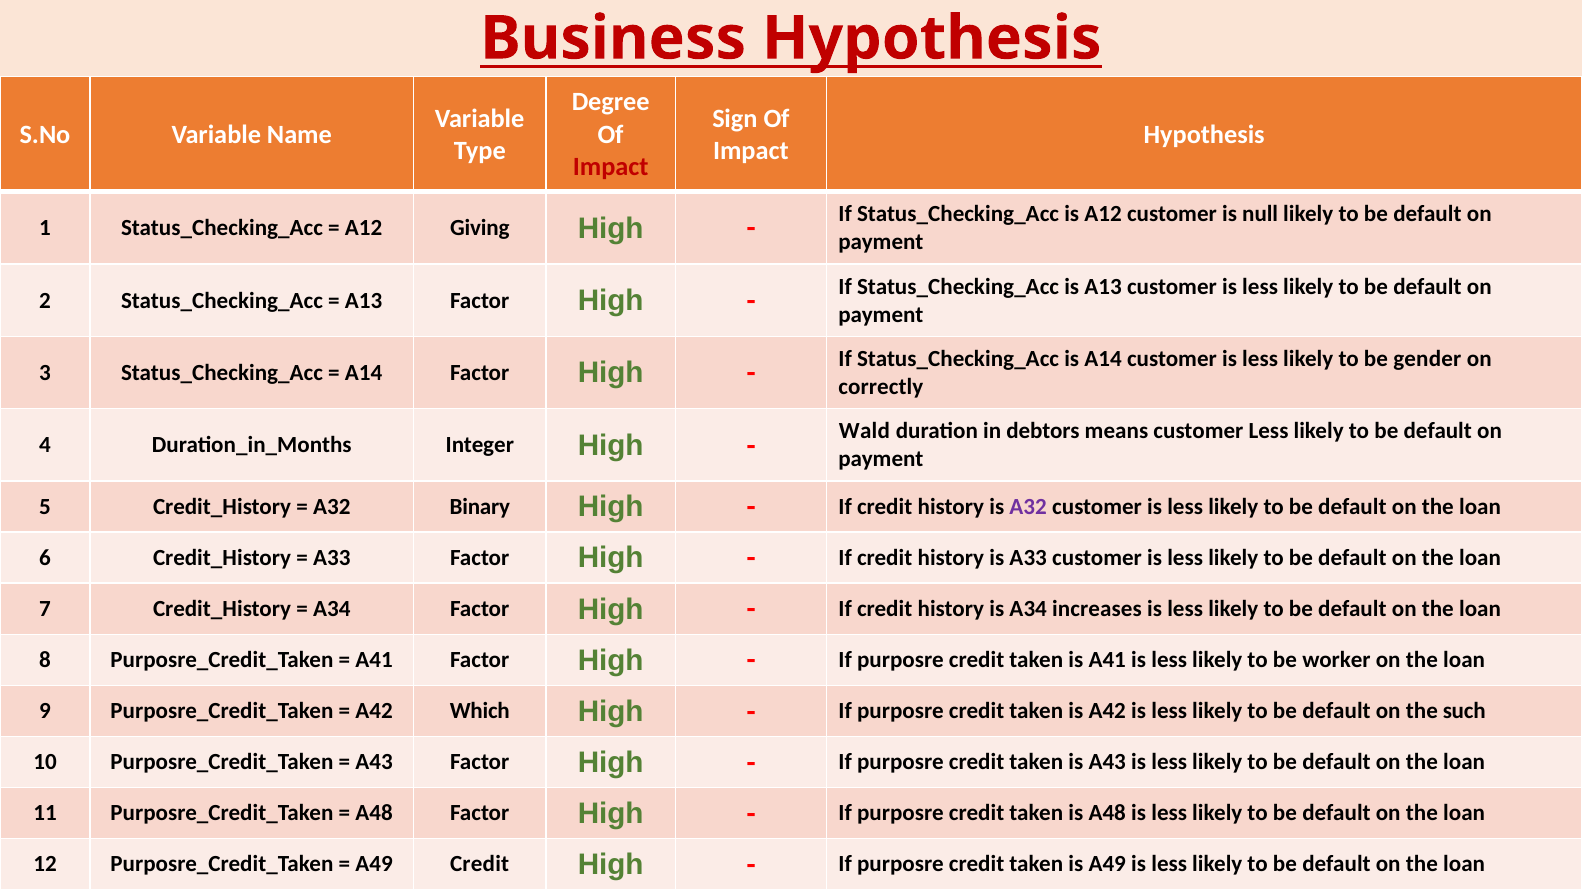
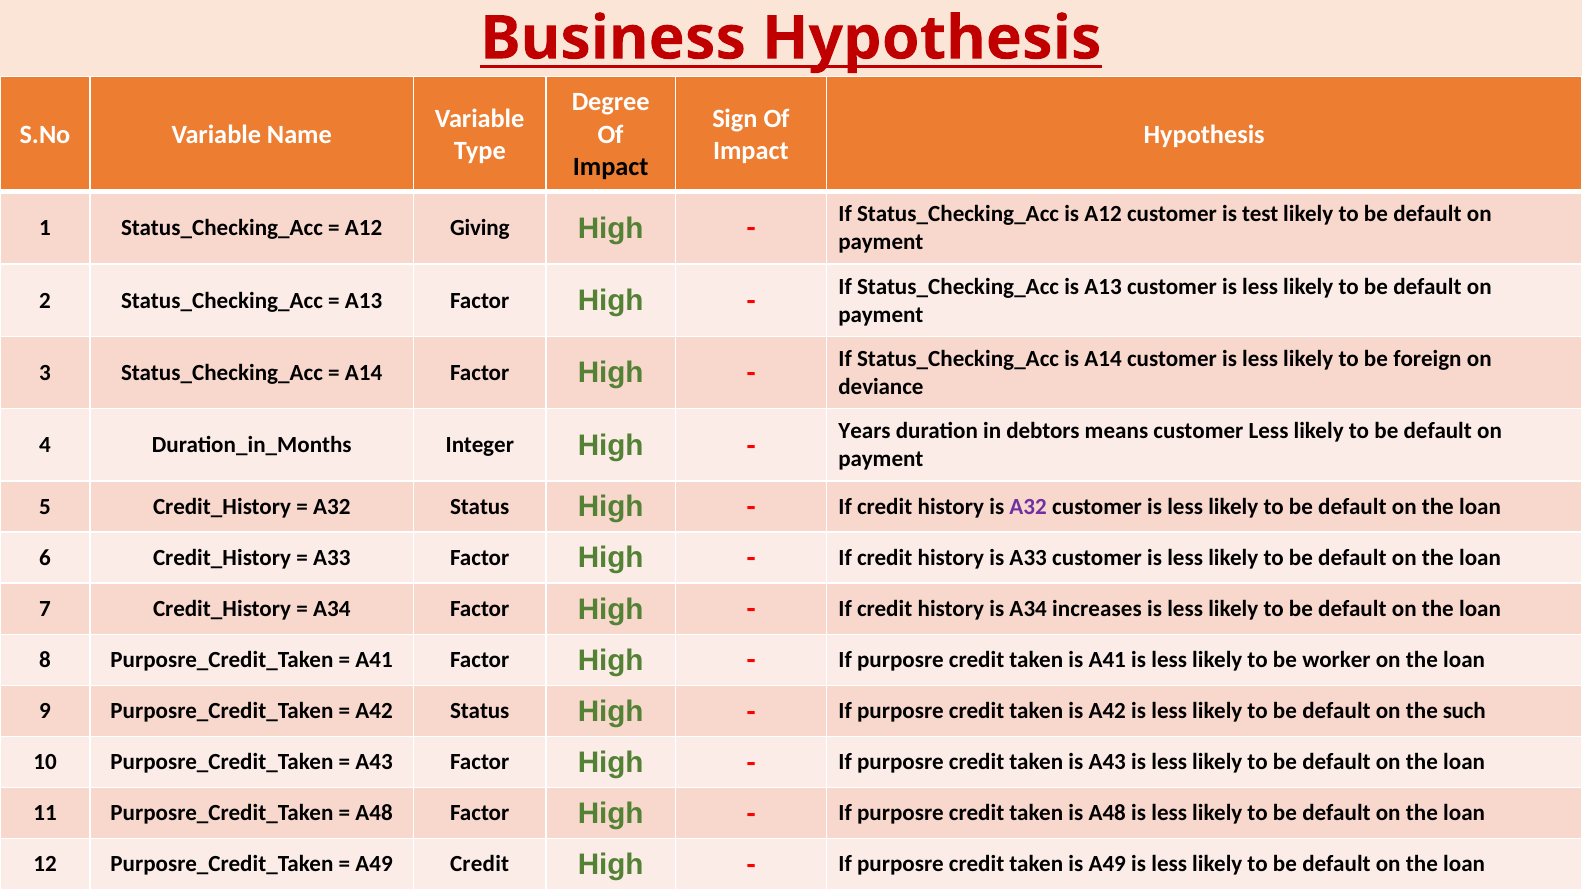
Impact colour: red -> black (611, 167)
null: null -> test (1260, 214)
gender: gender -> foreign (1427, 359)
correctly: correctly -> deviance (881, 387)
Wald: Wald -> Years (865, 431)
A32 Binary: Binary -> Status (480, 507)
A42 Which: Which -> Status (480, 711)
